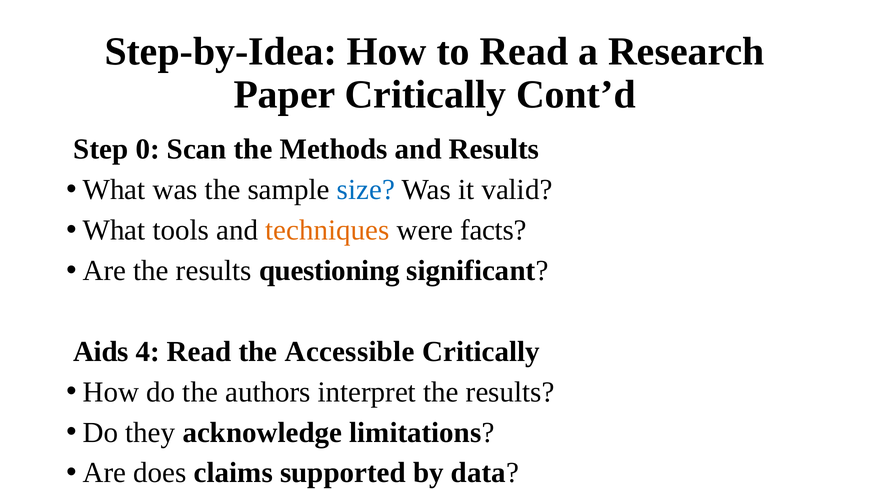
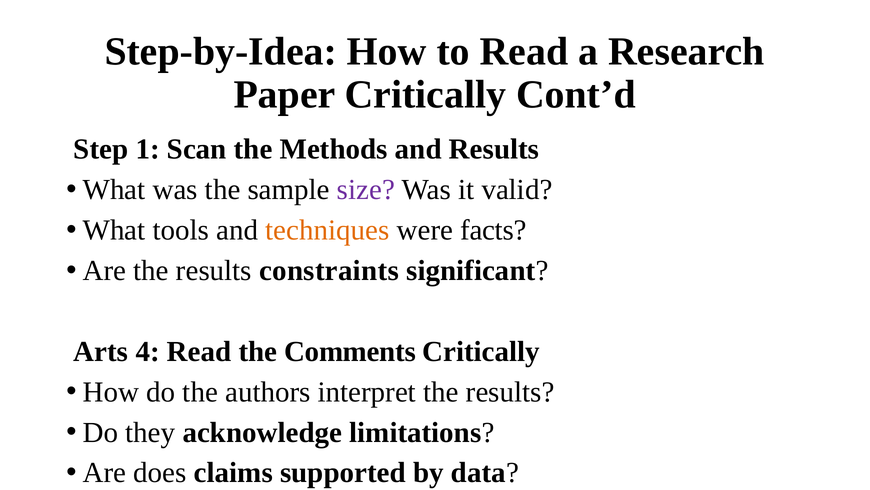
0: 0 -> 1 (148, 149)
size colour: blue -> purple (366, 189)
questioning: questioning -> constraints (329, 270)
Aids: Aids -> Arts (101, 351)
Accessible: Accessible -> Comments (350, 351)
